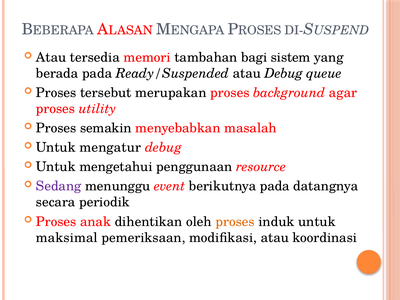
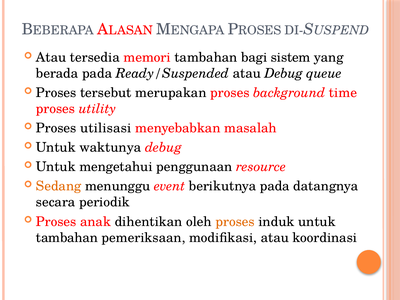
agar: agar -> time (343, 93)
semakin: semakin -> utilisasi (106, 128)
mengatur: mengatur -> waktunya (110, 148)
Sedang colour: purple -> orange (59, 186)
maksimal: maksimal -> tambahan (67, 238)
